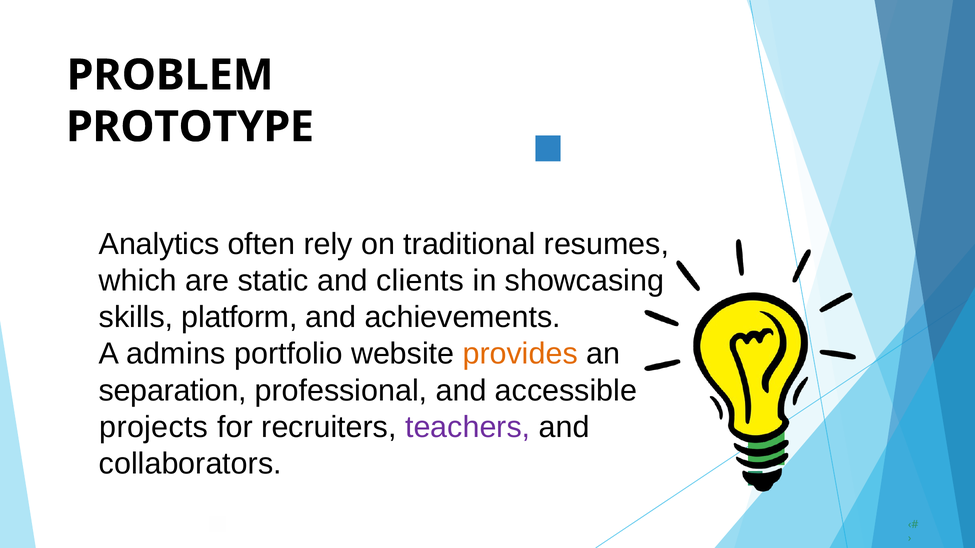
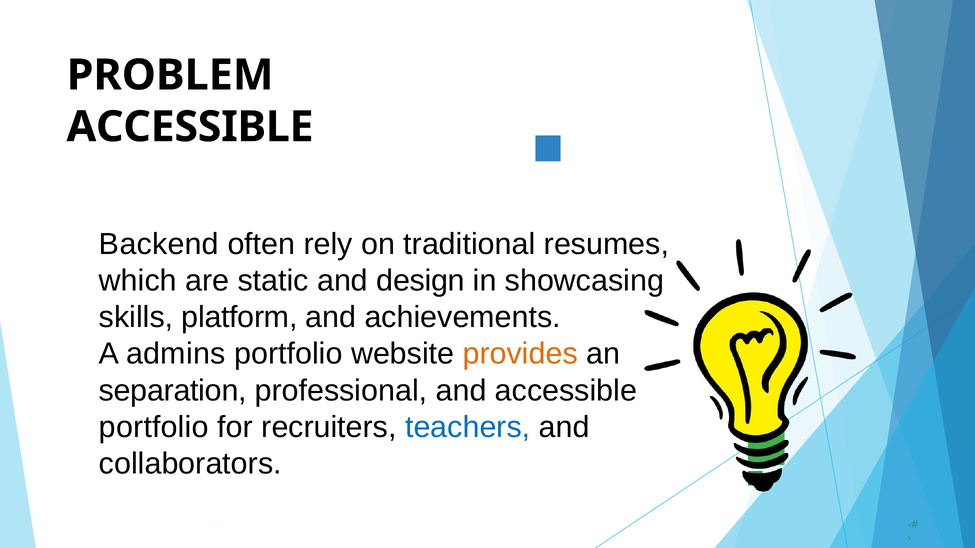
PROTOTYPE: PROTOTYPE -> ACCESSIBLE (190, 127)
Analytics: Analytics -> Backend (159, 245)
clients: clients -> design (421, 281)
projects: projects -> portfolio (154, 427)
teachers colour: purple -> blue (468, 427)
